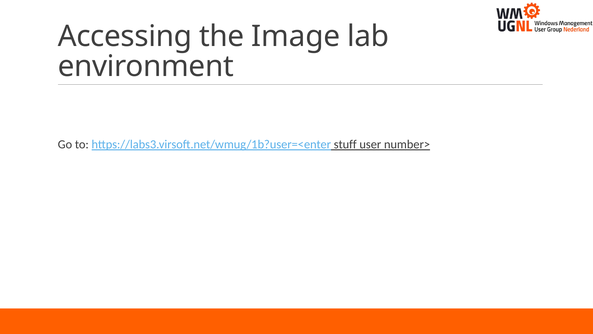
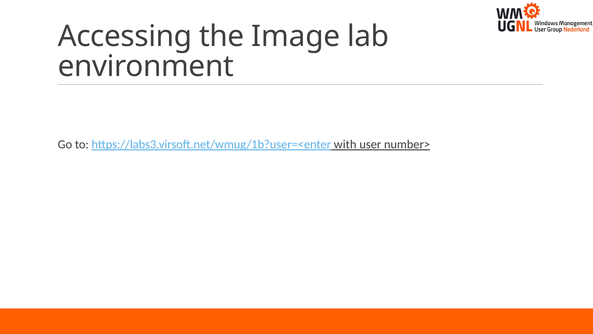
stuff: stuff -> with (345, 144)
